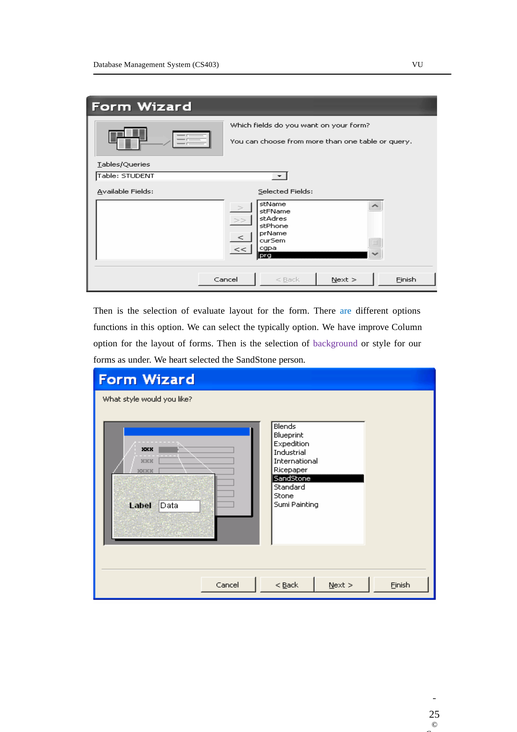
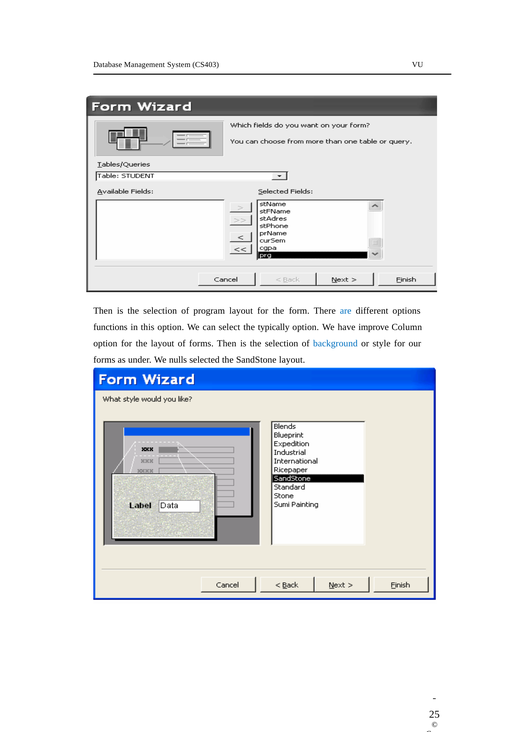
evaluate: evaluate -> program (209, 310)
background colour: purple -> blue (335, 343)
heart: heart -> nulls (178, 360)
SandStone person: person -> layout (292, 360)
